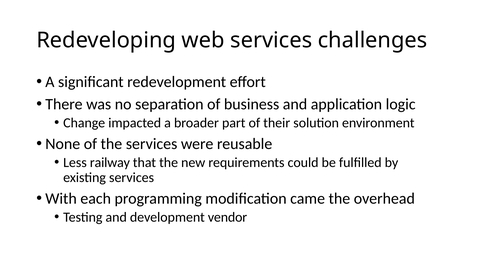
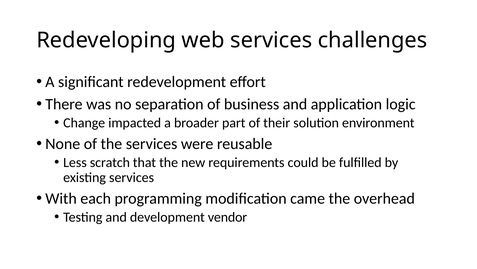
railway: railway -> scratch (110, 162)
